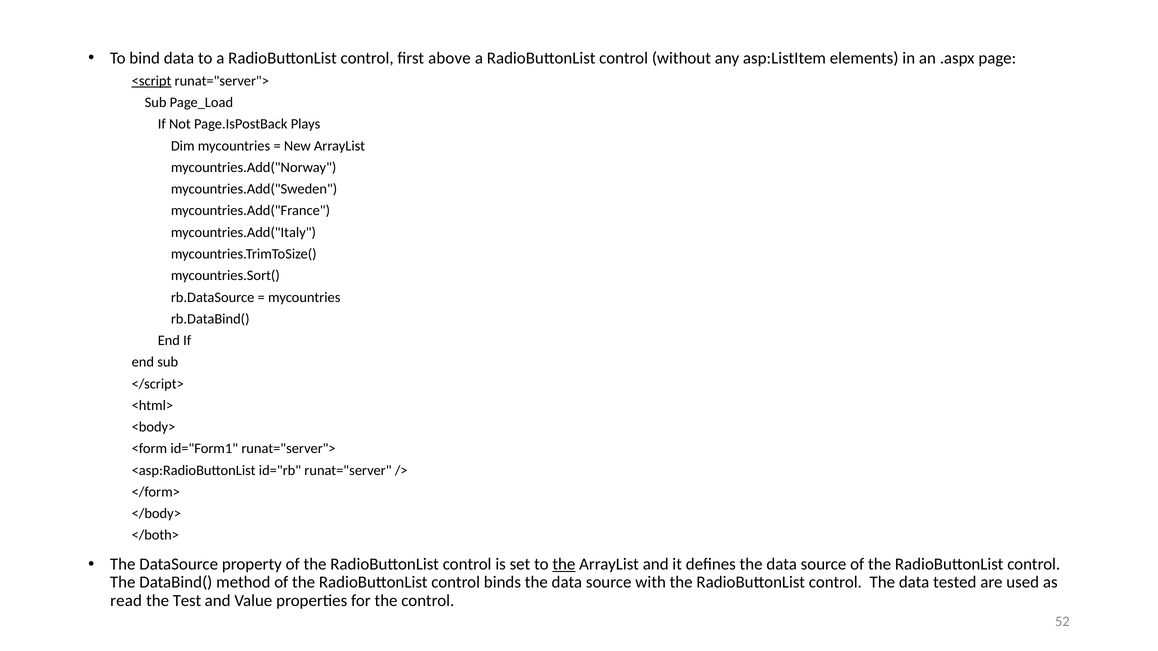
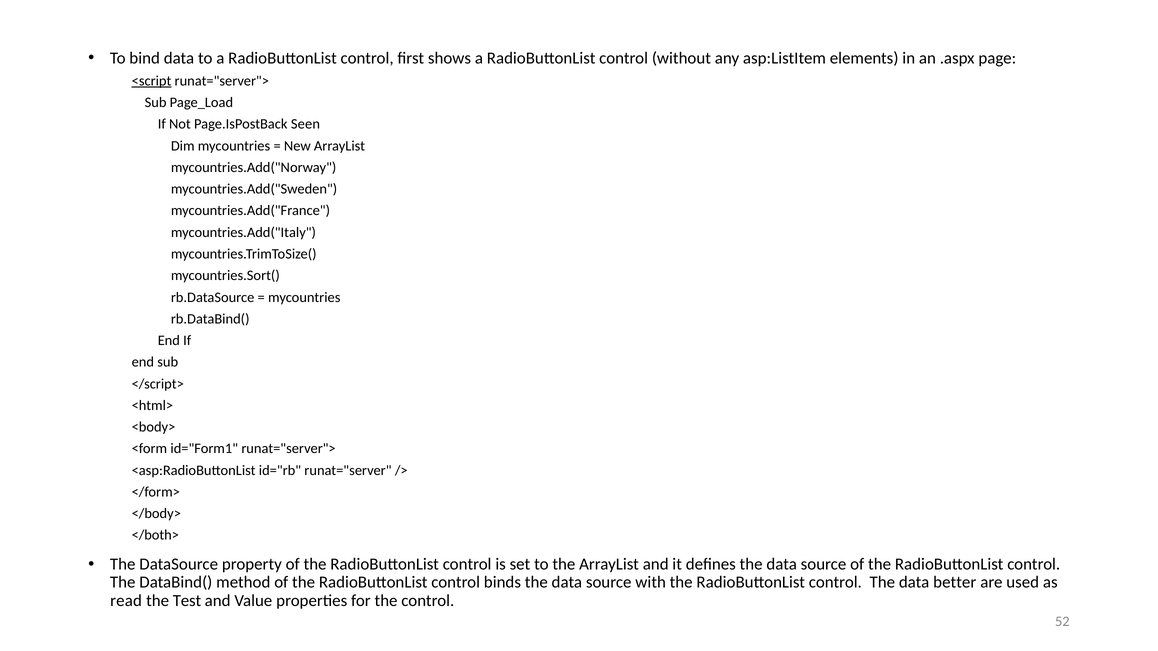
above: above -> shows (449, 58)
Plays: Plays -> Seen (305, 124)
the underline: present -> none (564, 564)
tested: tested -> better (955, 583)
